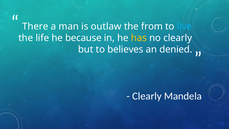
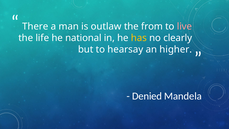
live colour: light blue -> pink (184, 26)
because: because -> national (83, 38)
believes: believes -> hearsay (125, 49)
denied: denied -> higher (176, 49)
Clearly: Clearly -> Denied (147, 96)
